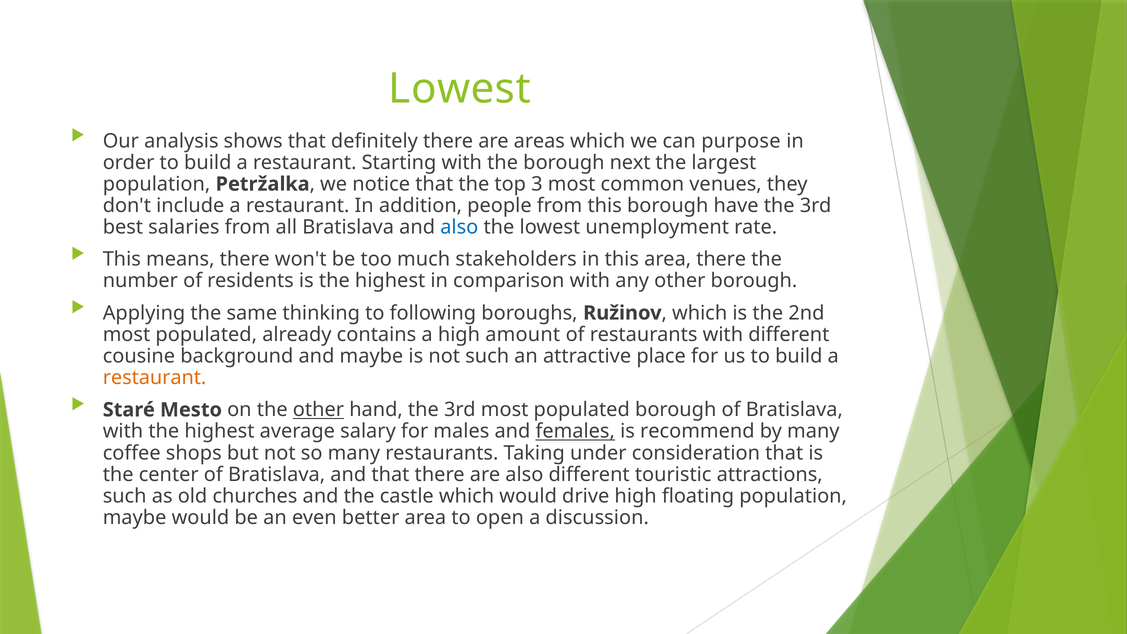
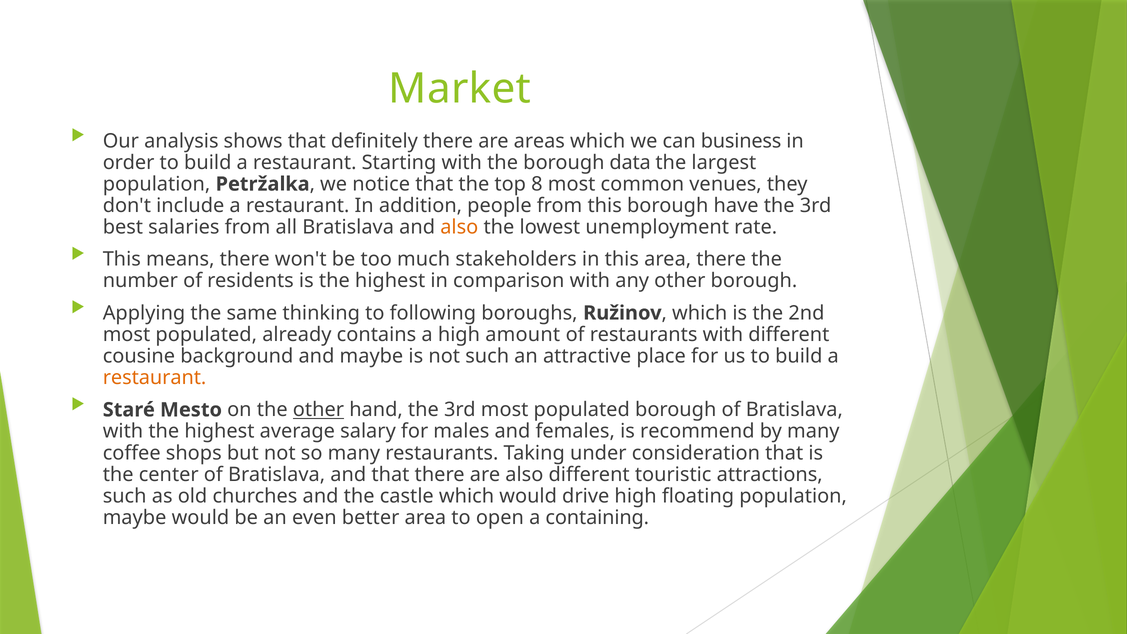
Lowest: Lowest -> Market (460, 89)
purpose: purpose -> business (741, 141)
next: next -> data (630, 162)
3: 3 -> 8 (537, 184)
also colour: blue -> orange (459, 227)
females underline: present -> none (575, 431)
discussion: discussion -> containing (597, 518)
